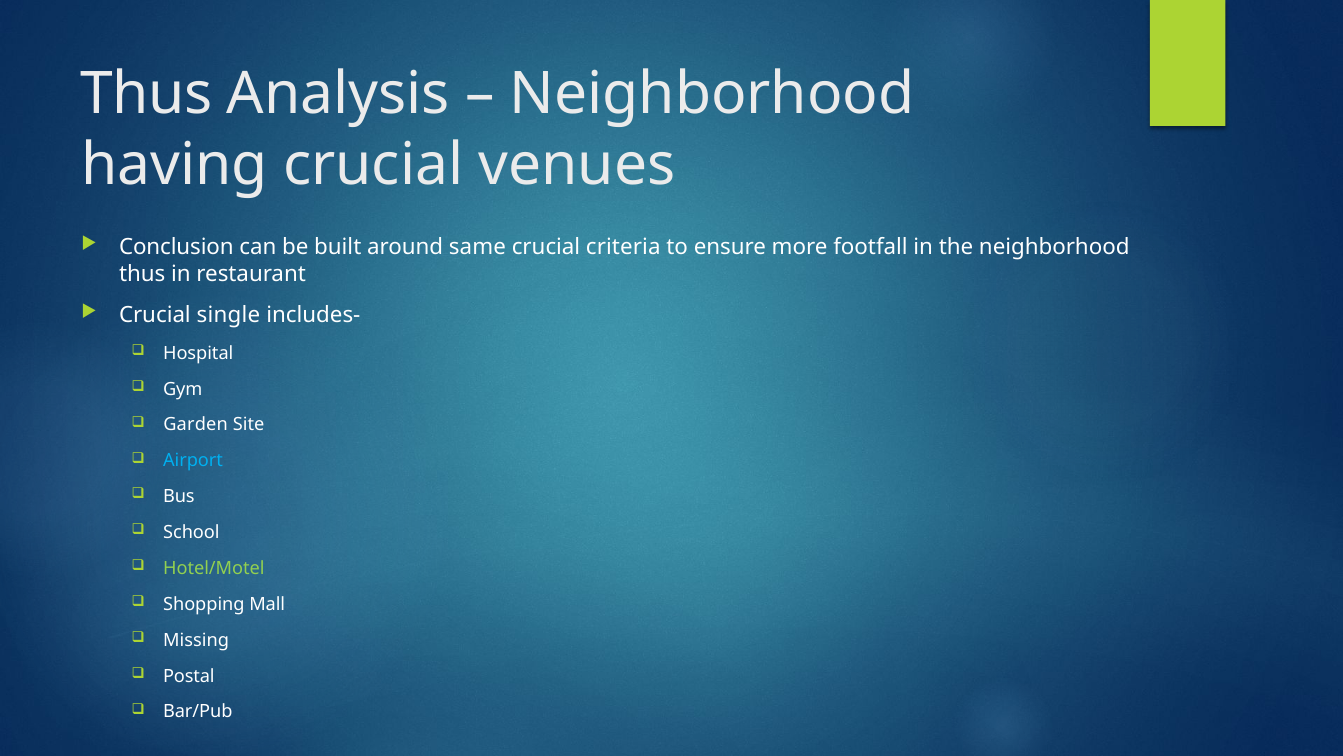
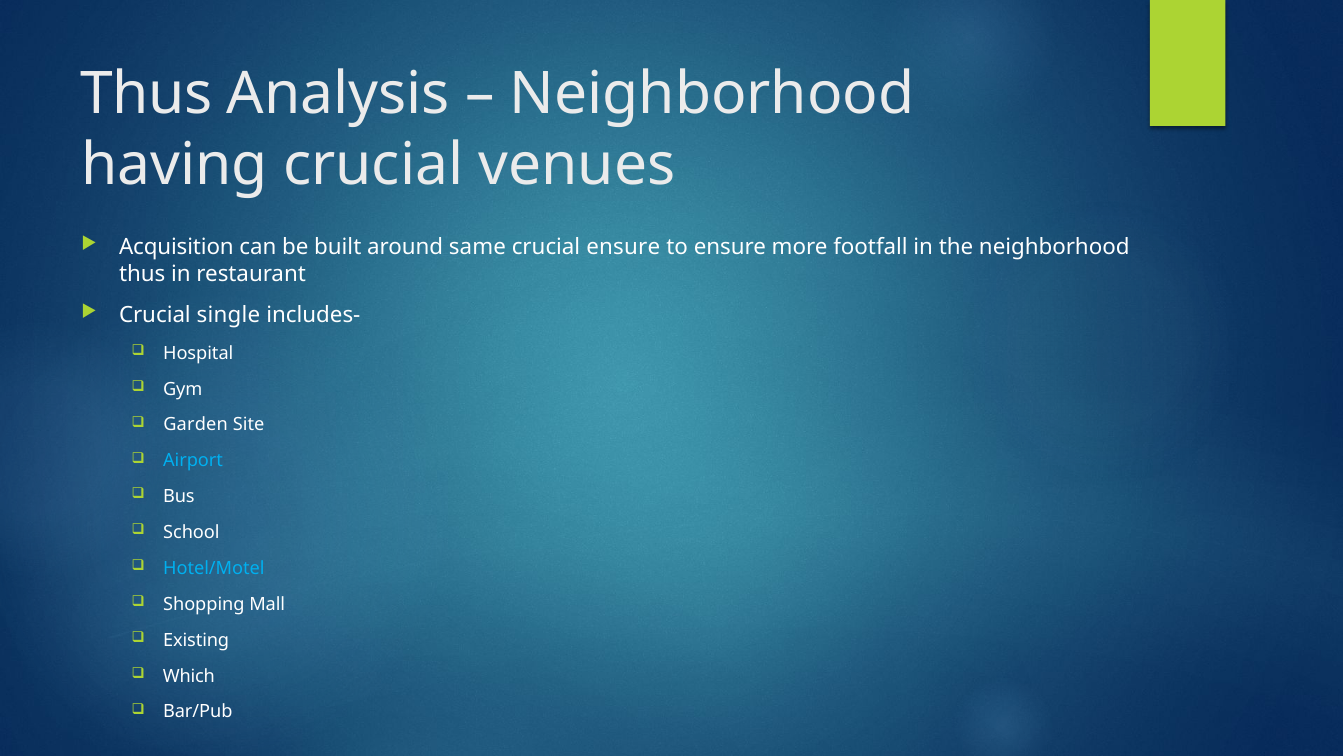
Conclusion: Conclusion -> Acquisition (176, 247)
crucial criteria: criteria -> ensure (623, 247)
Hotel/Motel colour: light green -> light blue (214, 568)
Missing: Missing -> Existing (196, 640)
Postal: Postal -> Which (189, 676)
